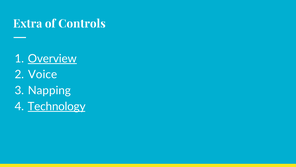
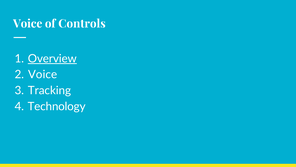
Extra: Extra -> Voice (28, 24)
Napping: Napping -> Tracking (49, 90)
Technology underline: present -> none (57, 106)
